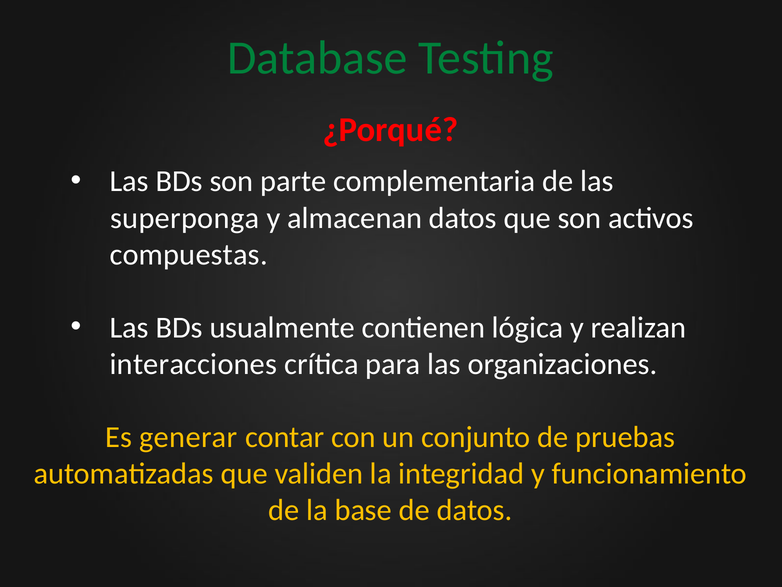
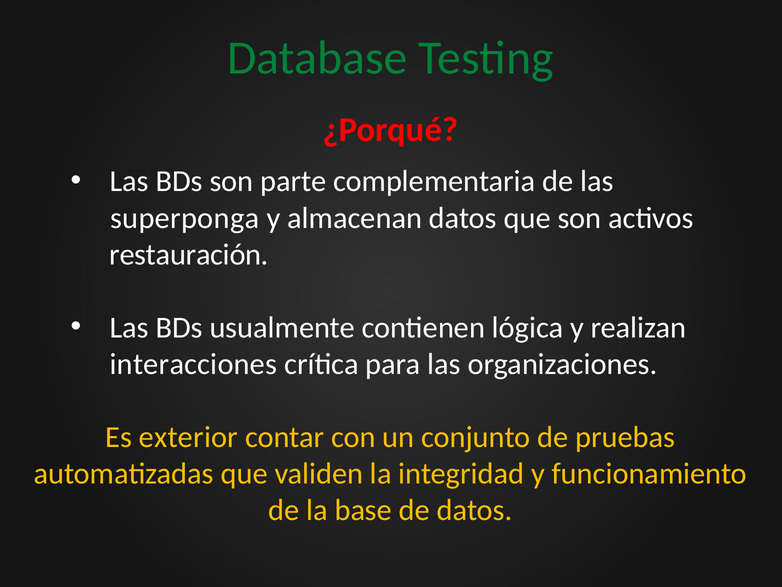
compuestas: compuestas -> restauración (189, 254)
generar: generar -> exterior (188, 437)
